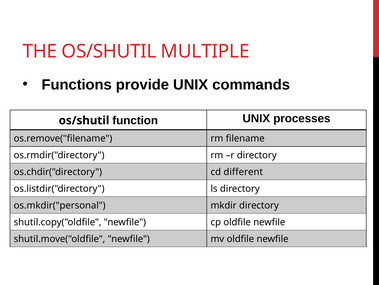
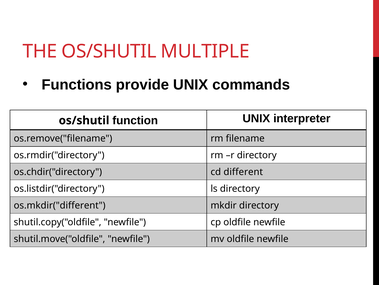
processes: processes -> interpreter (302, 118)
os.mkdir("personal: os.mkdir("personal -> os.mkdir("different (60, 205)
